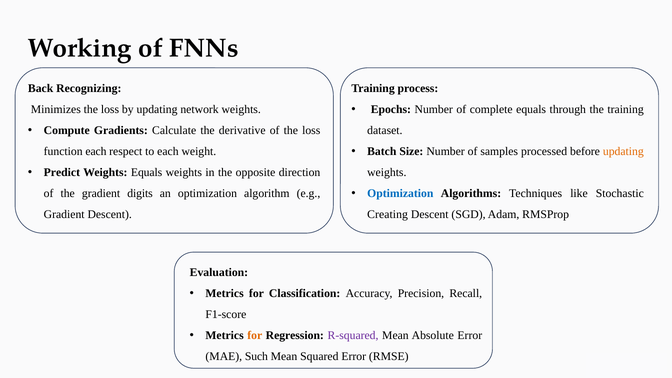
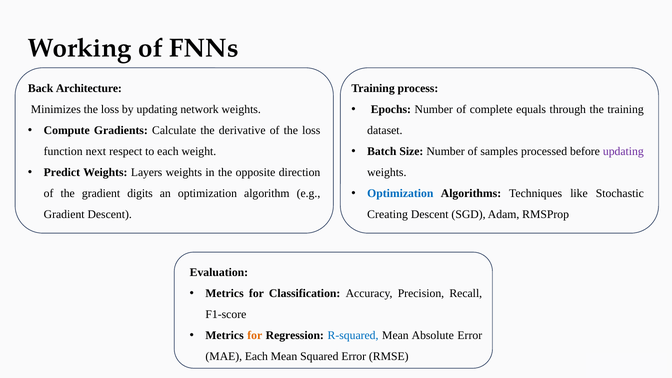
Recognizing: Recognizing -> Architecture (89, 88)
updating colour: orange -> purple (623, 151)
function each: each -> next (96, 151)
Weights Equals: Equals -> Layers (147, 172)
R-squared colour: purple -> blue (353, 335)
MAE Such: Such -> Each (256, 356)
